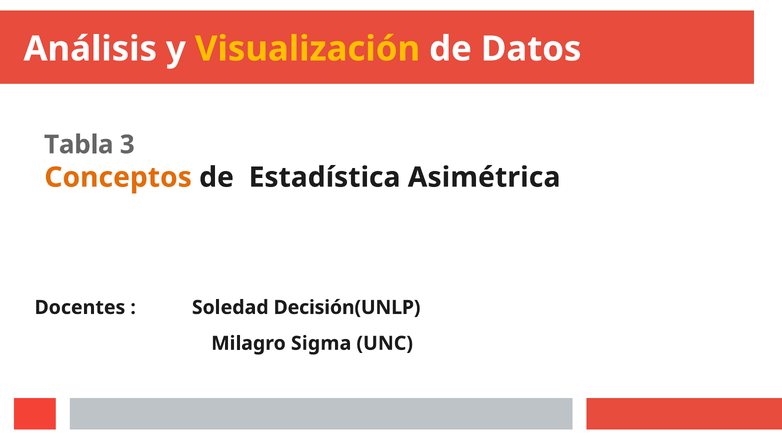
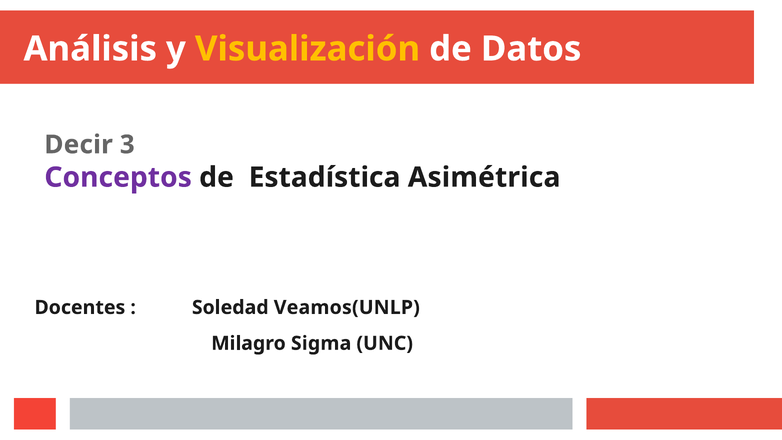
Tabla: Tabla -> Decir (79, 145)
Conceptos colour: orange -> purple (118, 177)
Decisión(UNLP: Decisión(UNLP -> Veamos(UNLP (347, 307)
